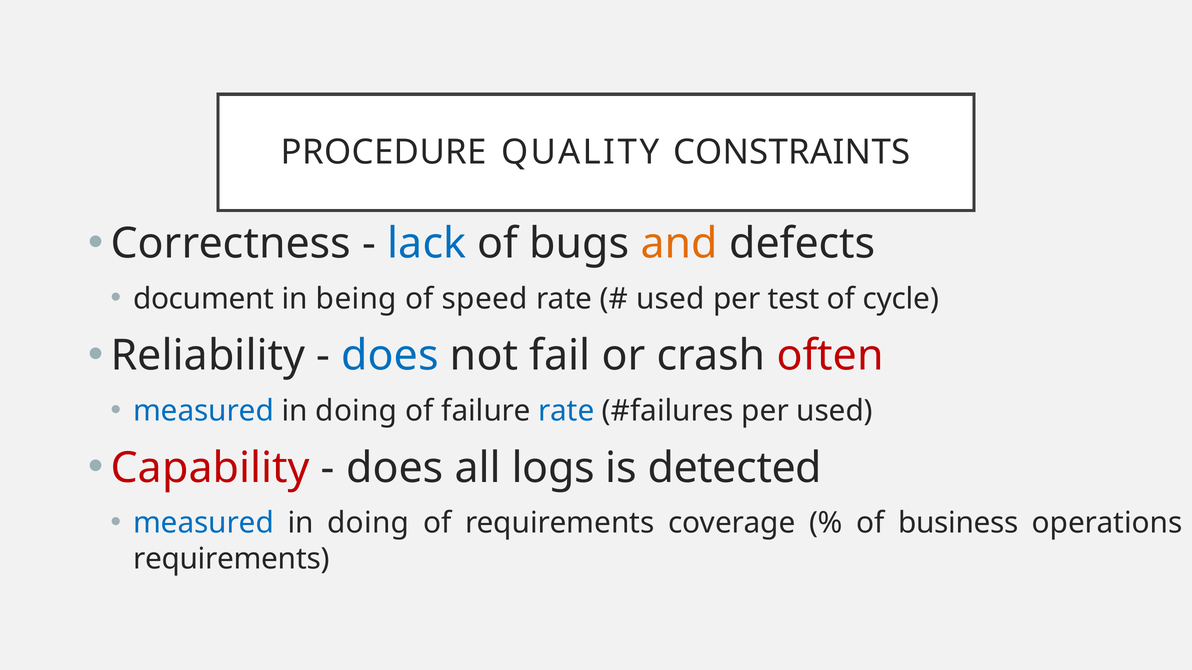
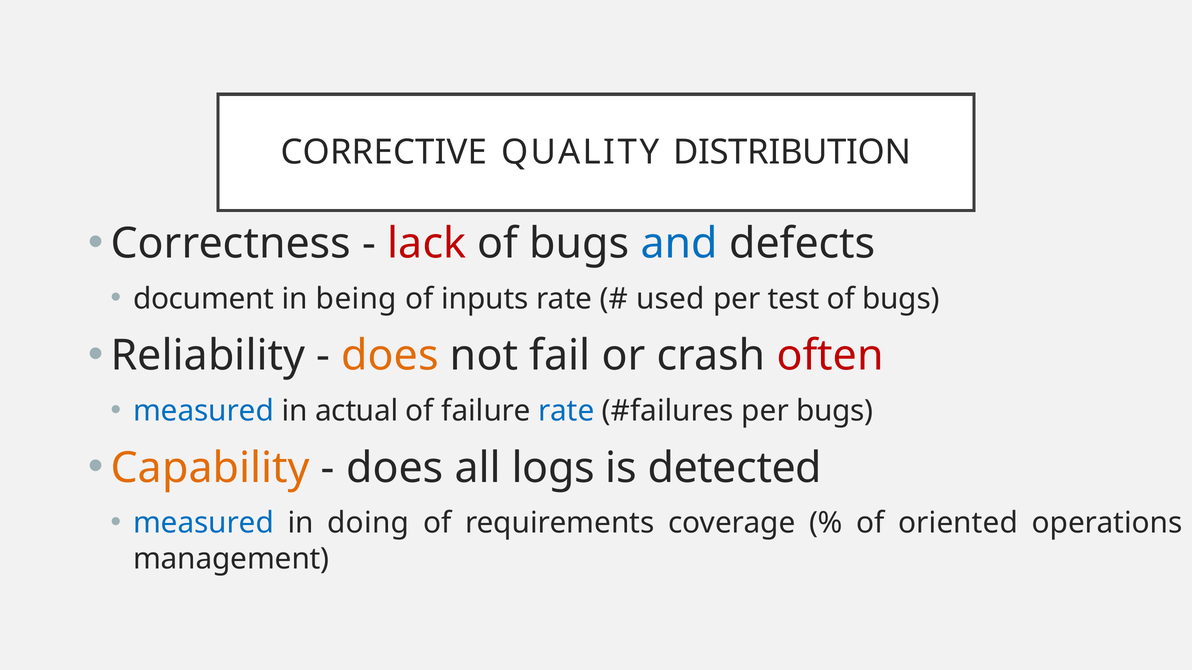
PROCEDURE: PROCEDURE -> CORRECTIVE (384, 152)
CONSTRAINTS: CONSTRAINTS -> DISTRIBUTION (792, 152)
lack colour: blue -> red (427, 244)
and colour: orange -> blue (679, 244)
speed: speed -> inputs (485, 299)
cycle: cycle -> bugs (901, 299)
does colour: blue -> orange (390, 356)
doing: doing -> actual (357, 411)
per used: used -> bugs (835, 411)
Capability colour: red -> orange (210, 468)
business: business -> oriented (958, 523)
requirements: requirements -> management (231, 559)
